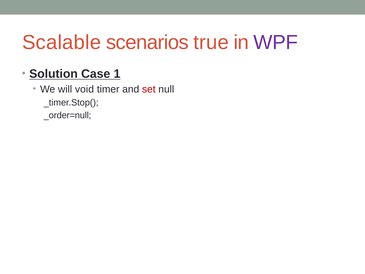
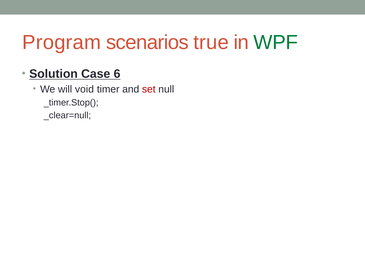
Scalable: Scalable -> Program (62, 42)
WPF colour: purple -> green (276, 42)
1: 1 -> 6 (117, 74)
_order=null: _order=null -> _clear=null (67, 115)
